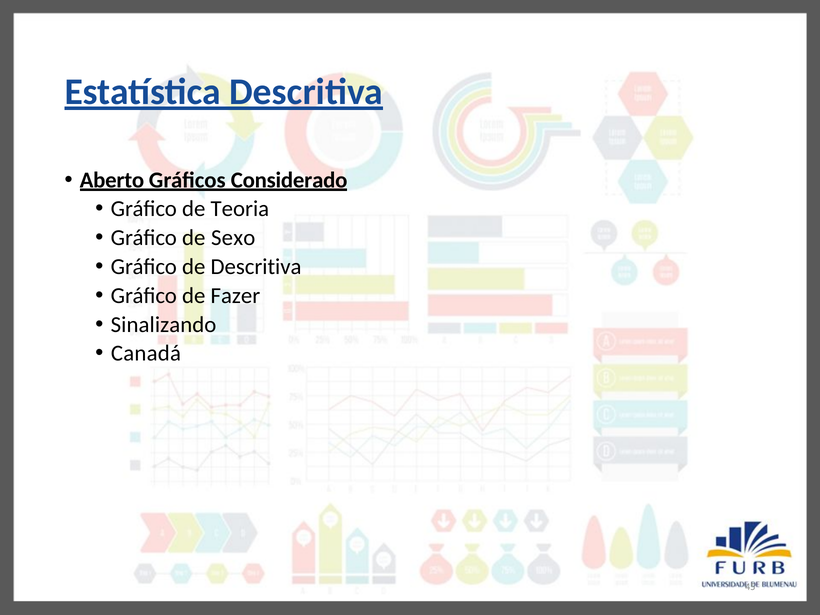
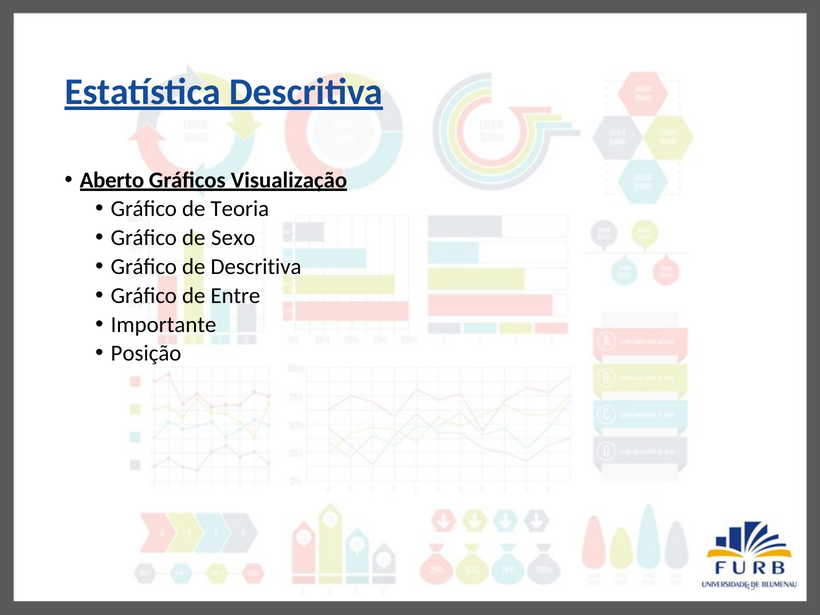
Considerado: Considerado -> Visualização (289, 180)
Fazer: Fazer -> Entre (235, 296)
Sinalizando: Sinalizando -> Importante (164, 324)
Canadá: Canadá -> Posição (146, 353)
